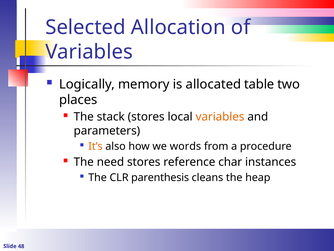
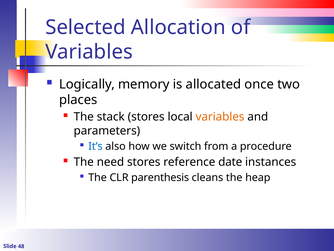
table: table -> once (259, 84)
It’s colour: orange -> blue (95, 146)
words: words -> switch (185, 146)
char: char -> date (230, 162)
